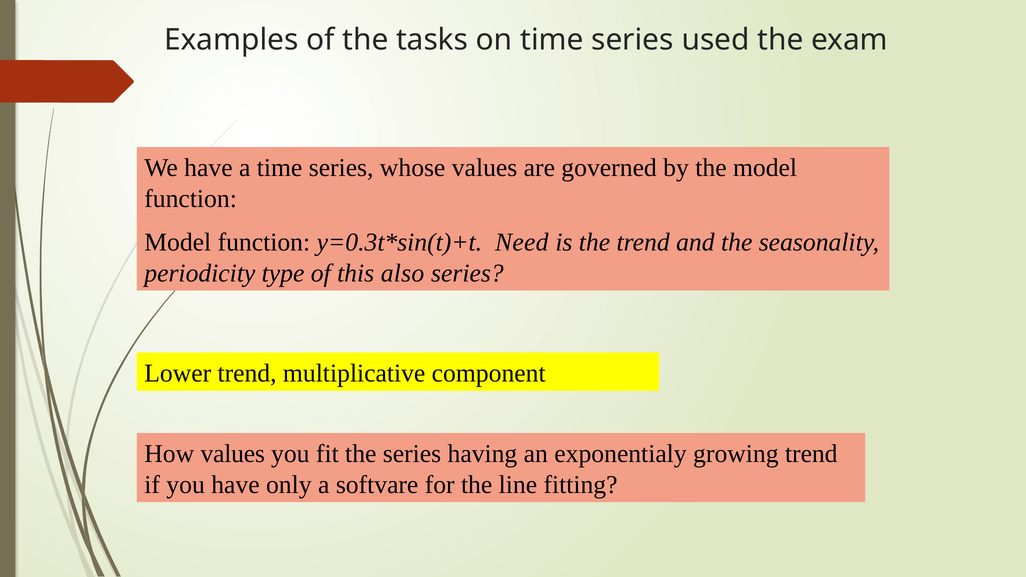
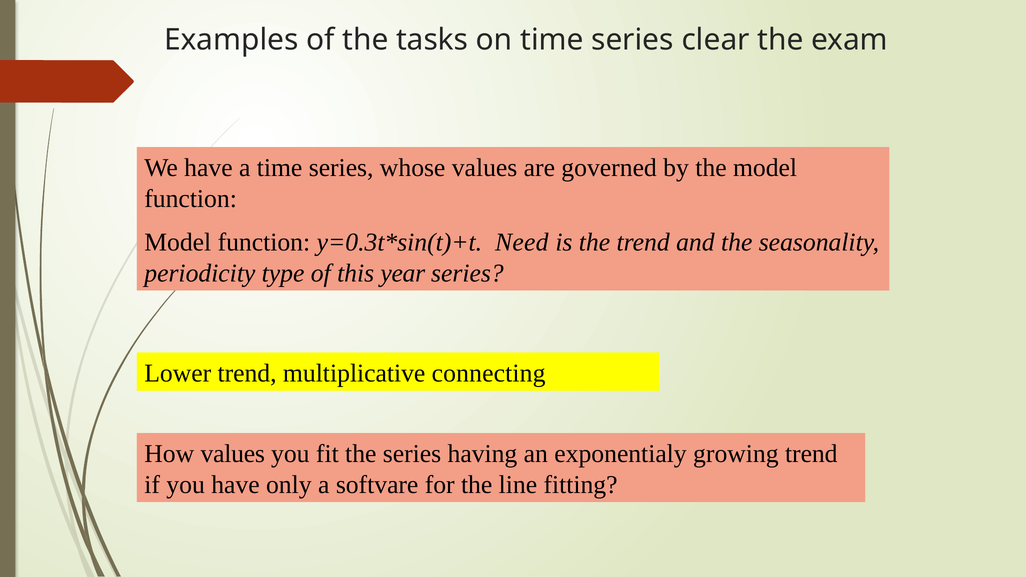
used: used -> clear (716, 40)
also: also -> year (403, 273)
component: component -> connecting (489, 374)
